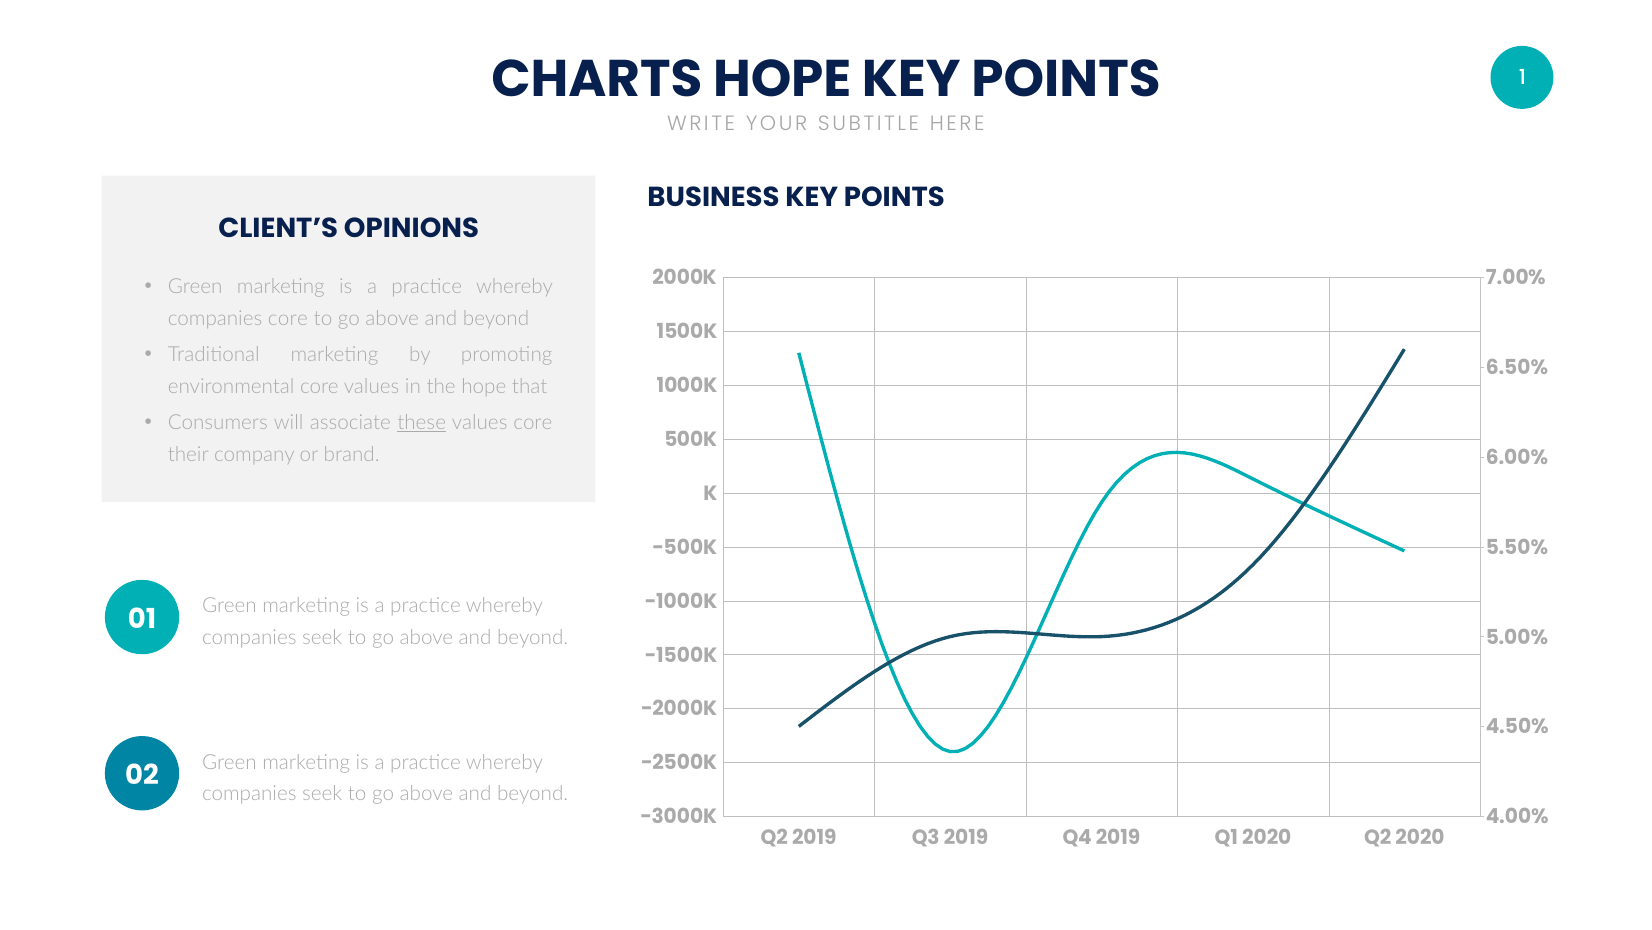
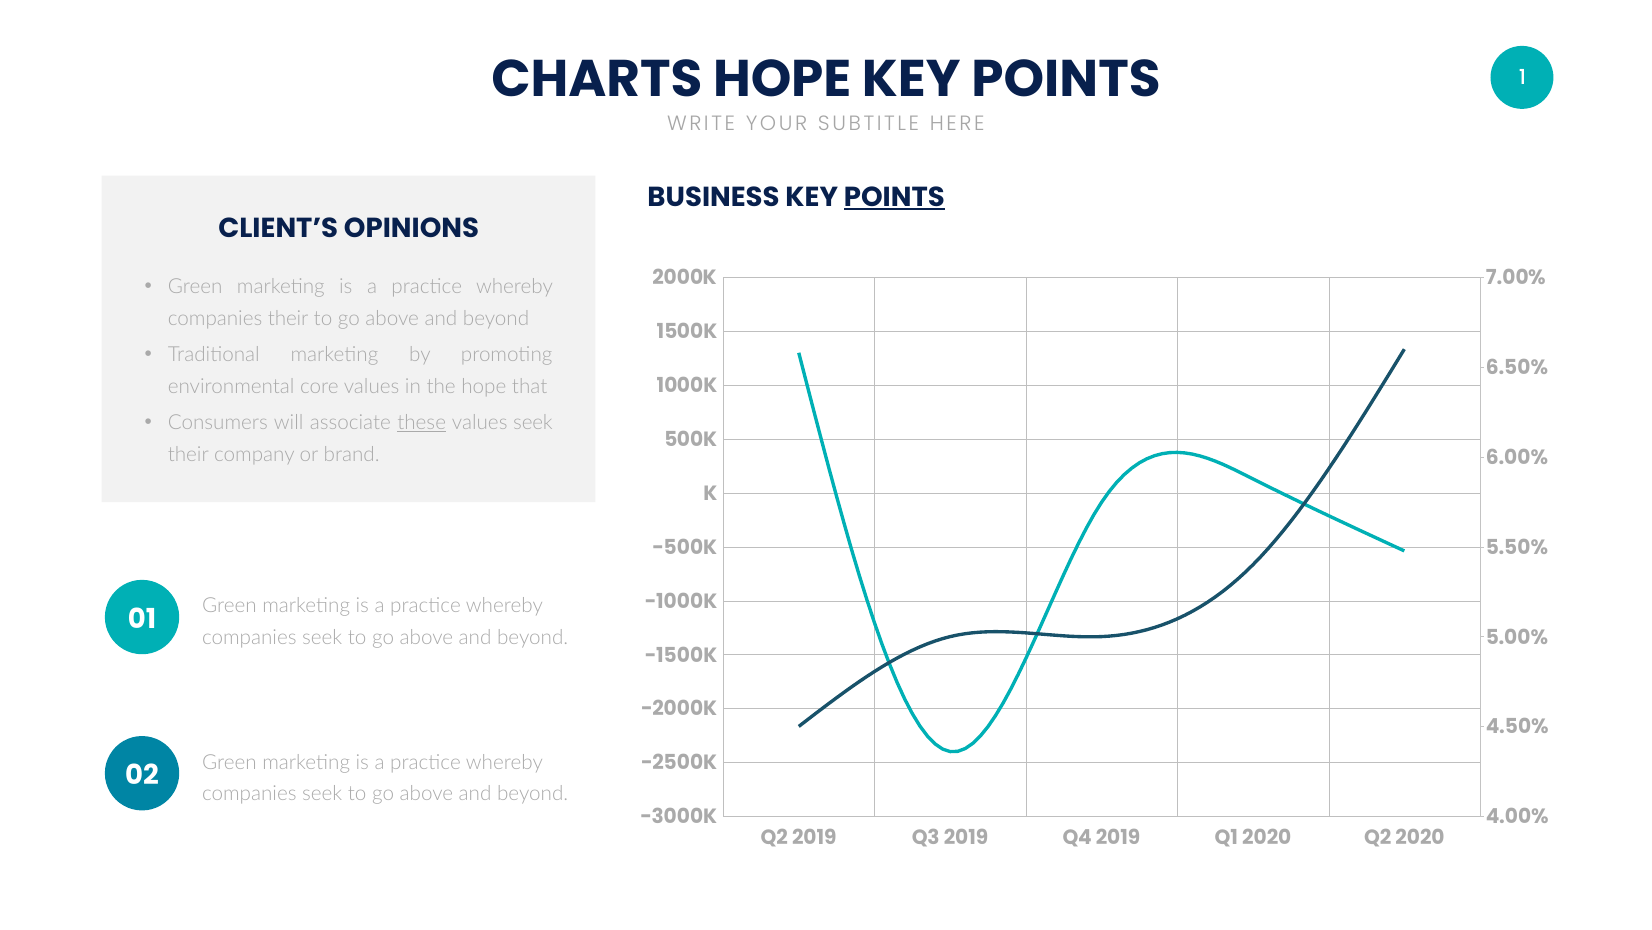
POINTS underline: none -> present (894, 197)
companies core: core -> their (288, 319)
values core: core -> seek (533, 422)
